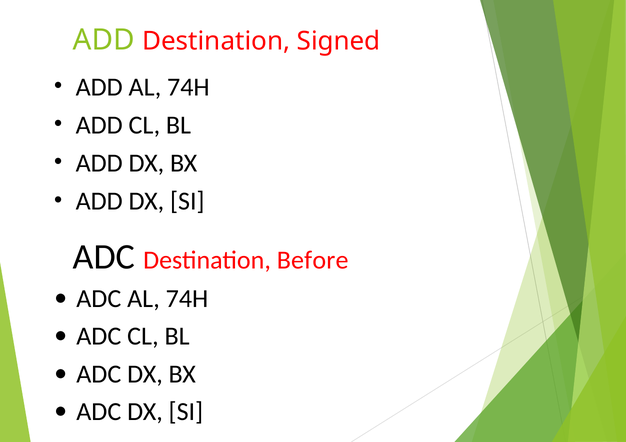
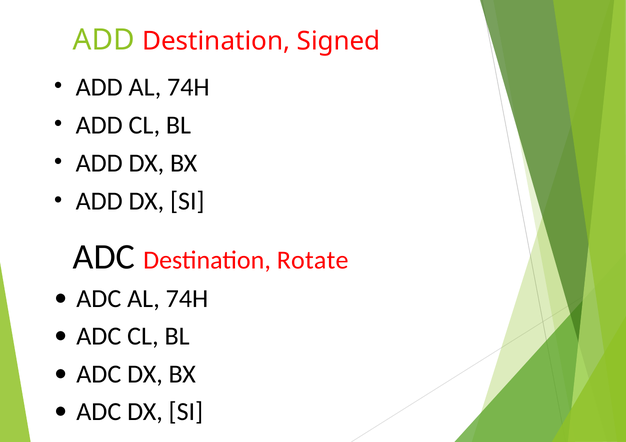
Before: Before -> Rotate (313, 261)
